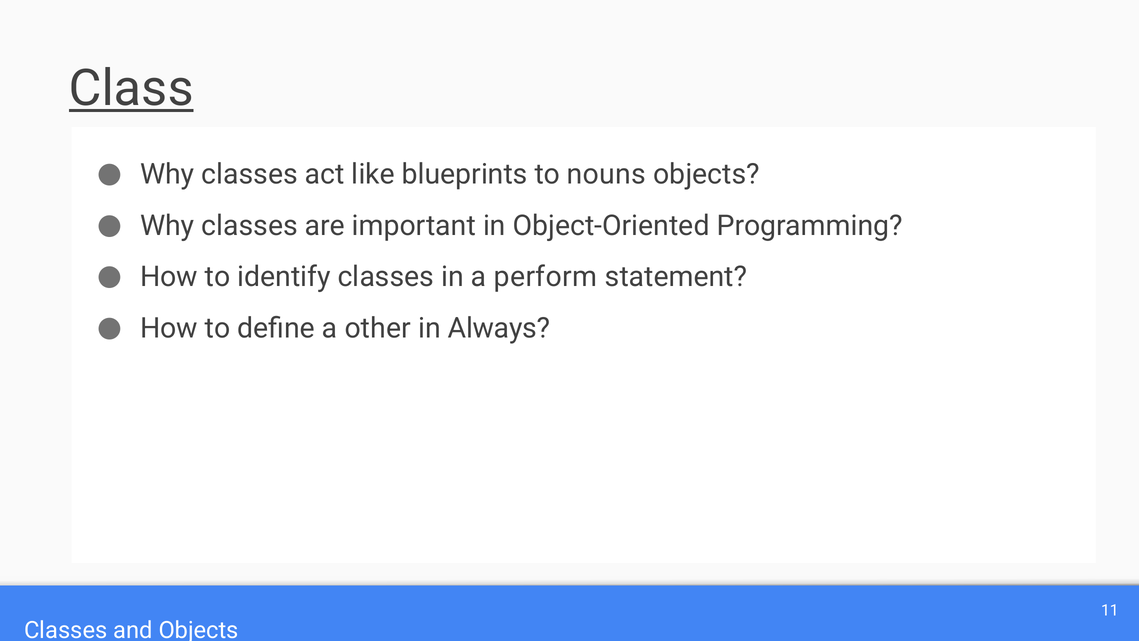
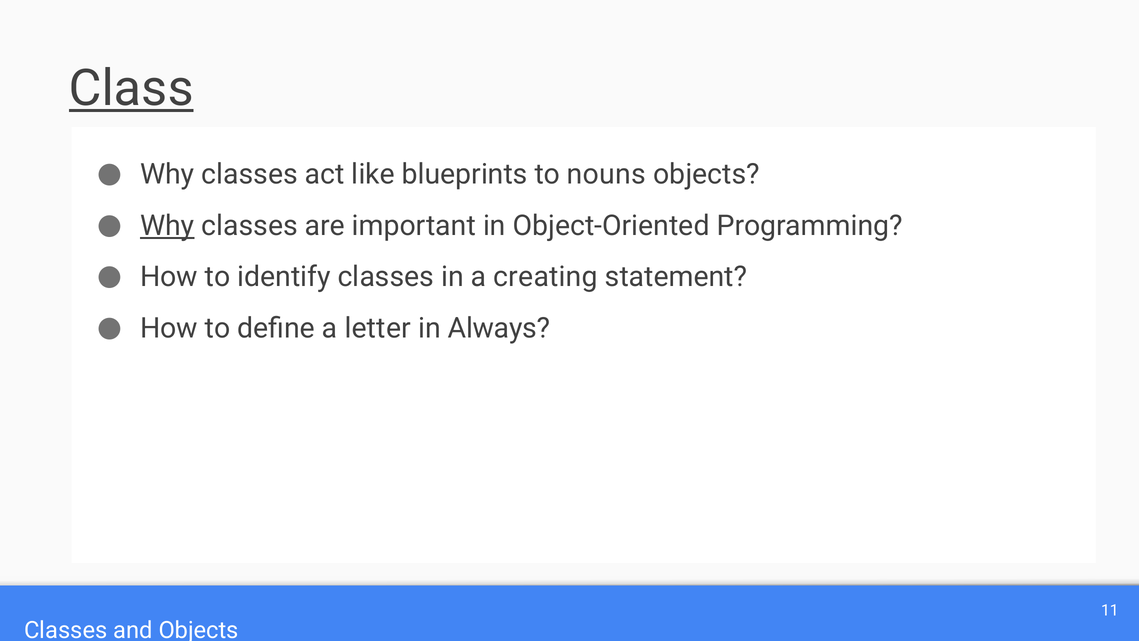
Why underline: none -> present (167, 226)
perform: perform -> creating (545, 277)
other: other -> letter (378, 328)
